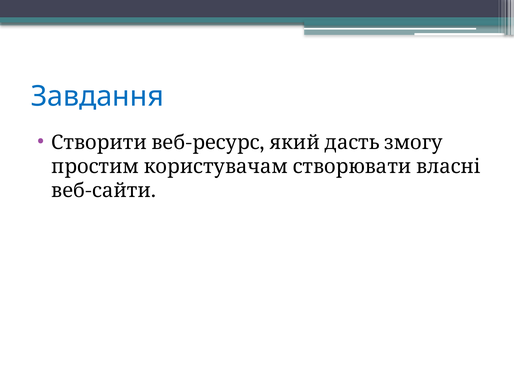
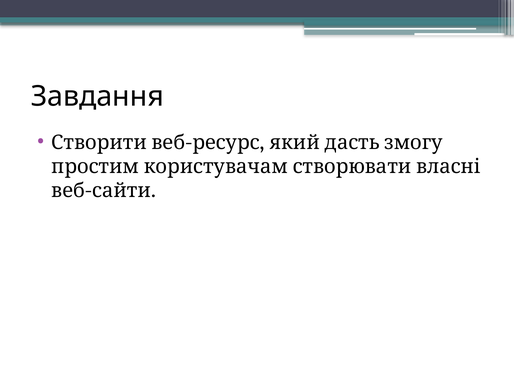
Завдання colour: blue -> black (97, 96)
